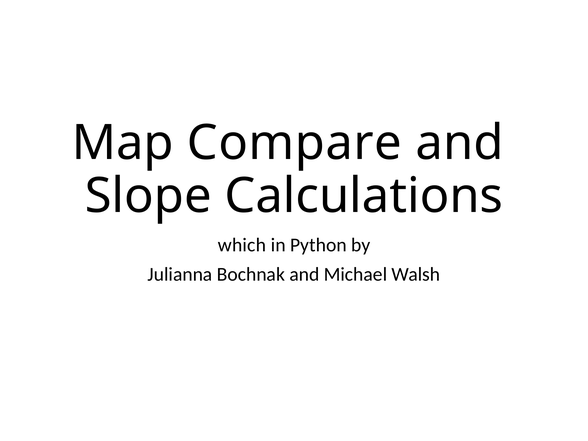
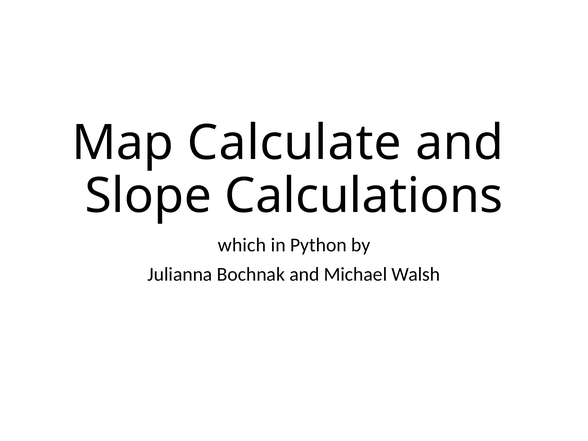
Compare: Compare -> Calculate (294, 143)
